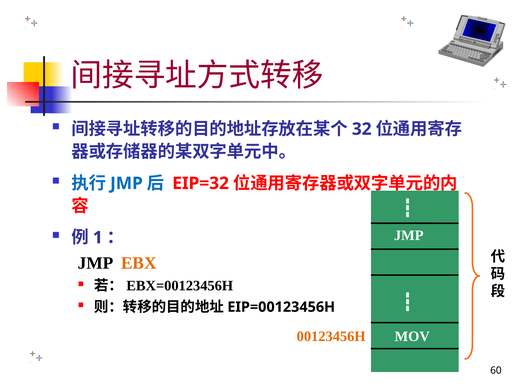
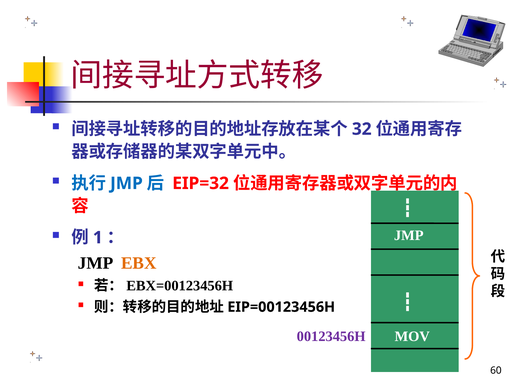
00123456H colour: orange -> purple (331, 336)
